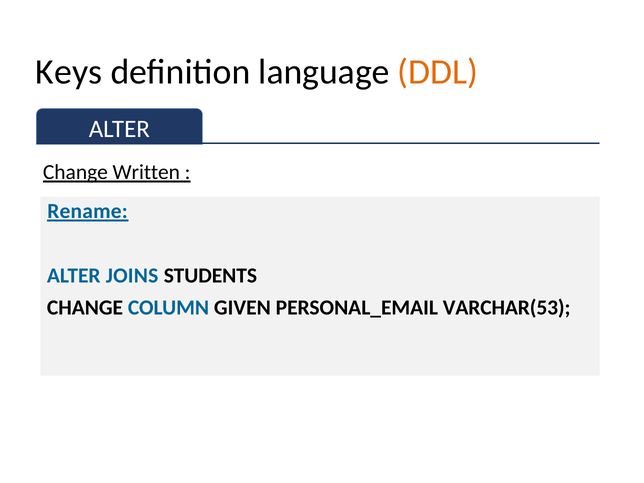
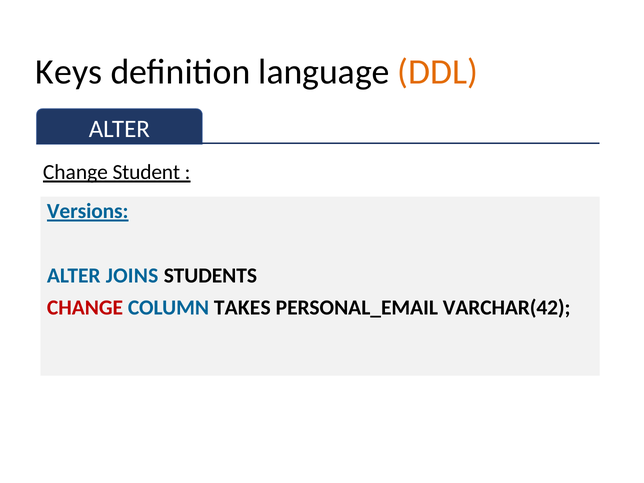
Written: Written -> Student (146, 172)
Rename: Rename -> Versions (88, 211)
CHANGE colour: black -> red (85, 308)
GIVEN: GIVEN -> TAKES (242, 308)
VARCHAR(53: VARCHAR(53 -> VARCHAR(42 (507, 308)
